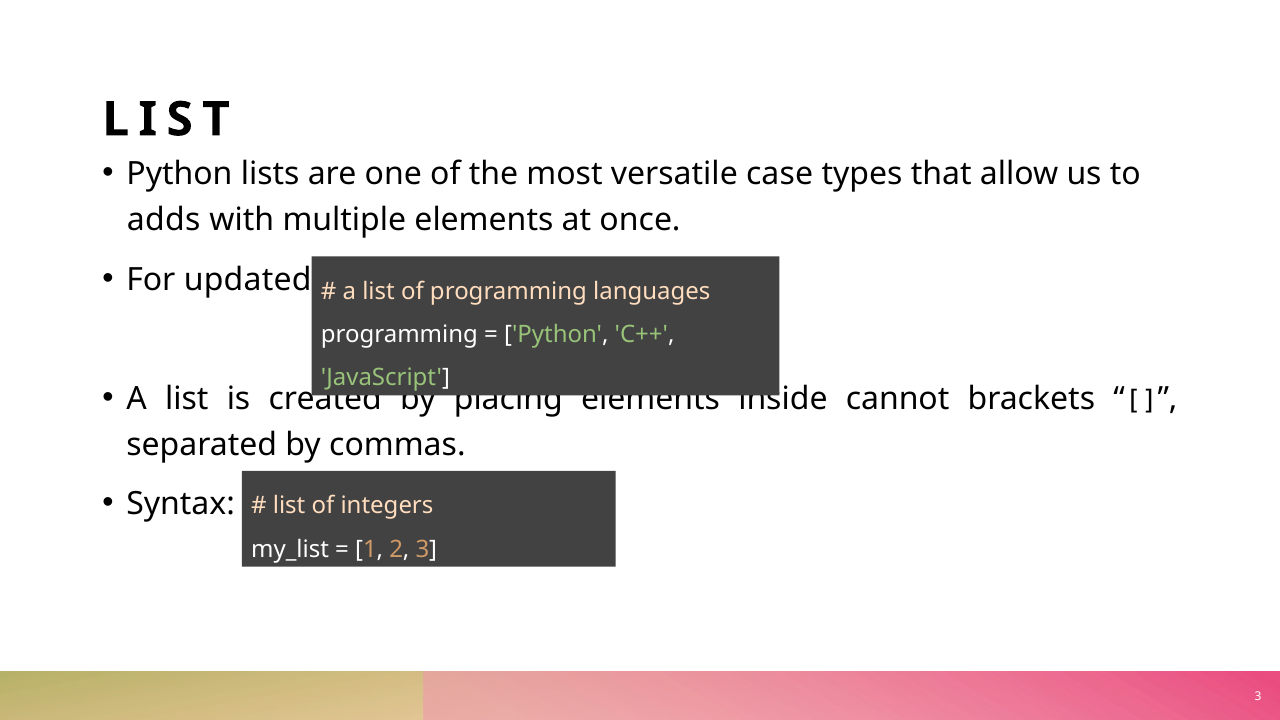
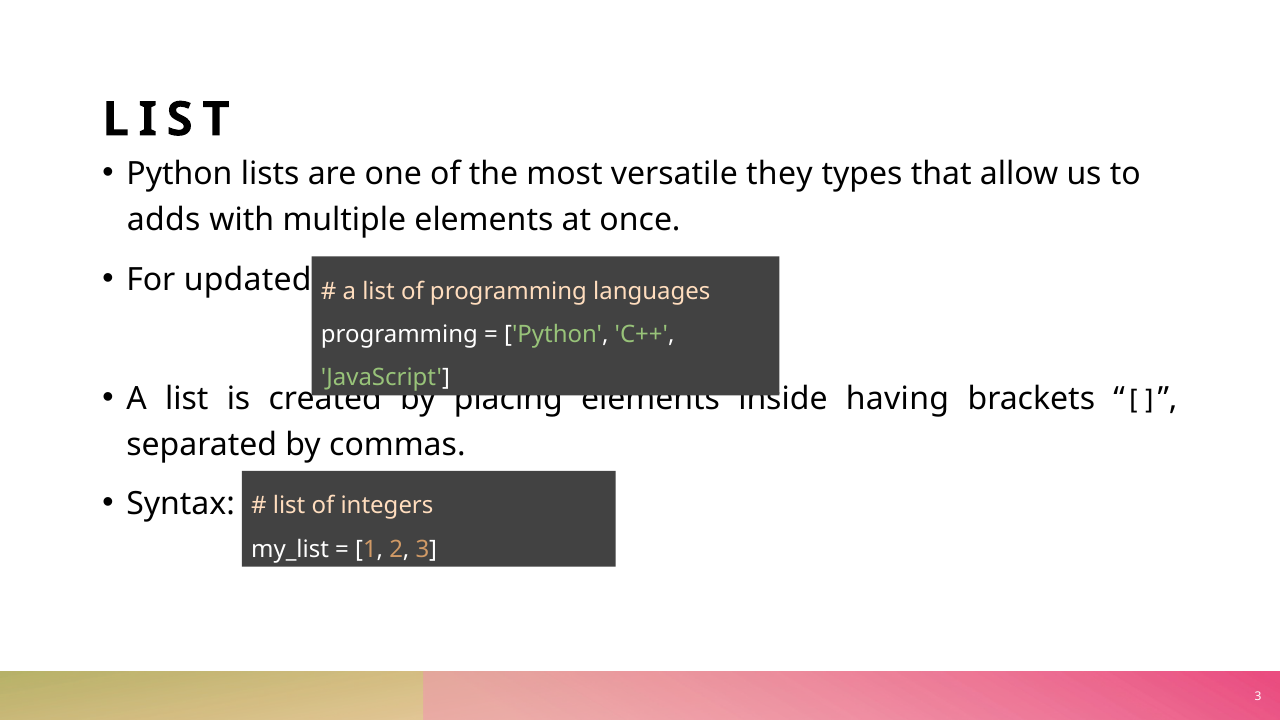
case: case -> they (779, 174)
cannot: cannot -> having (897, 398)
